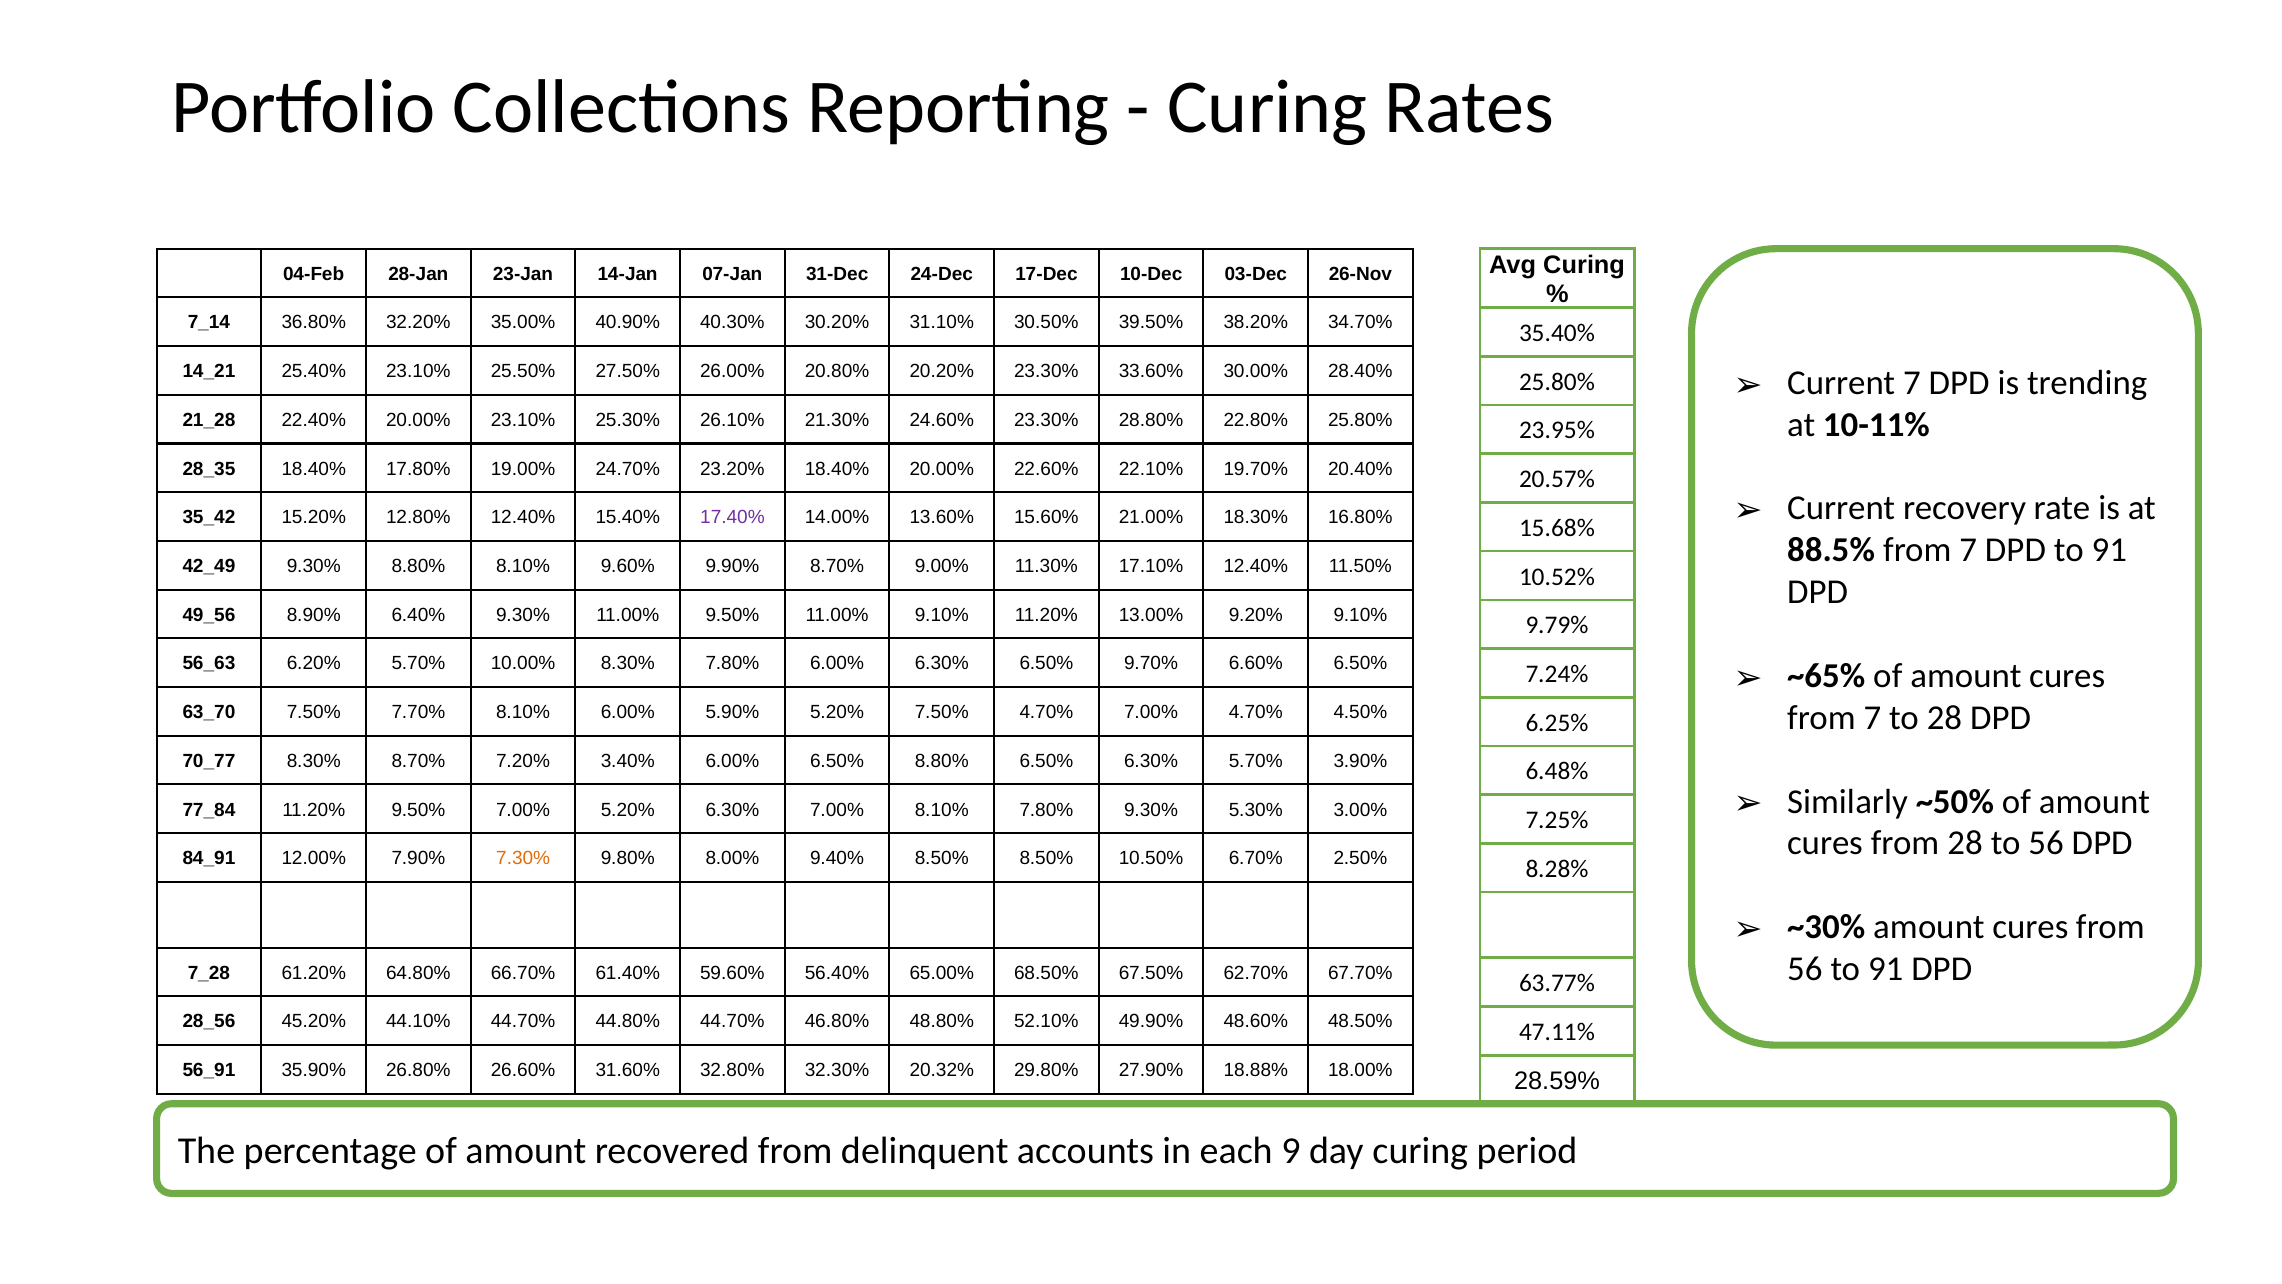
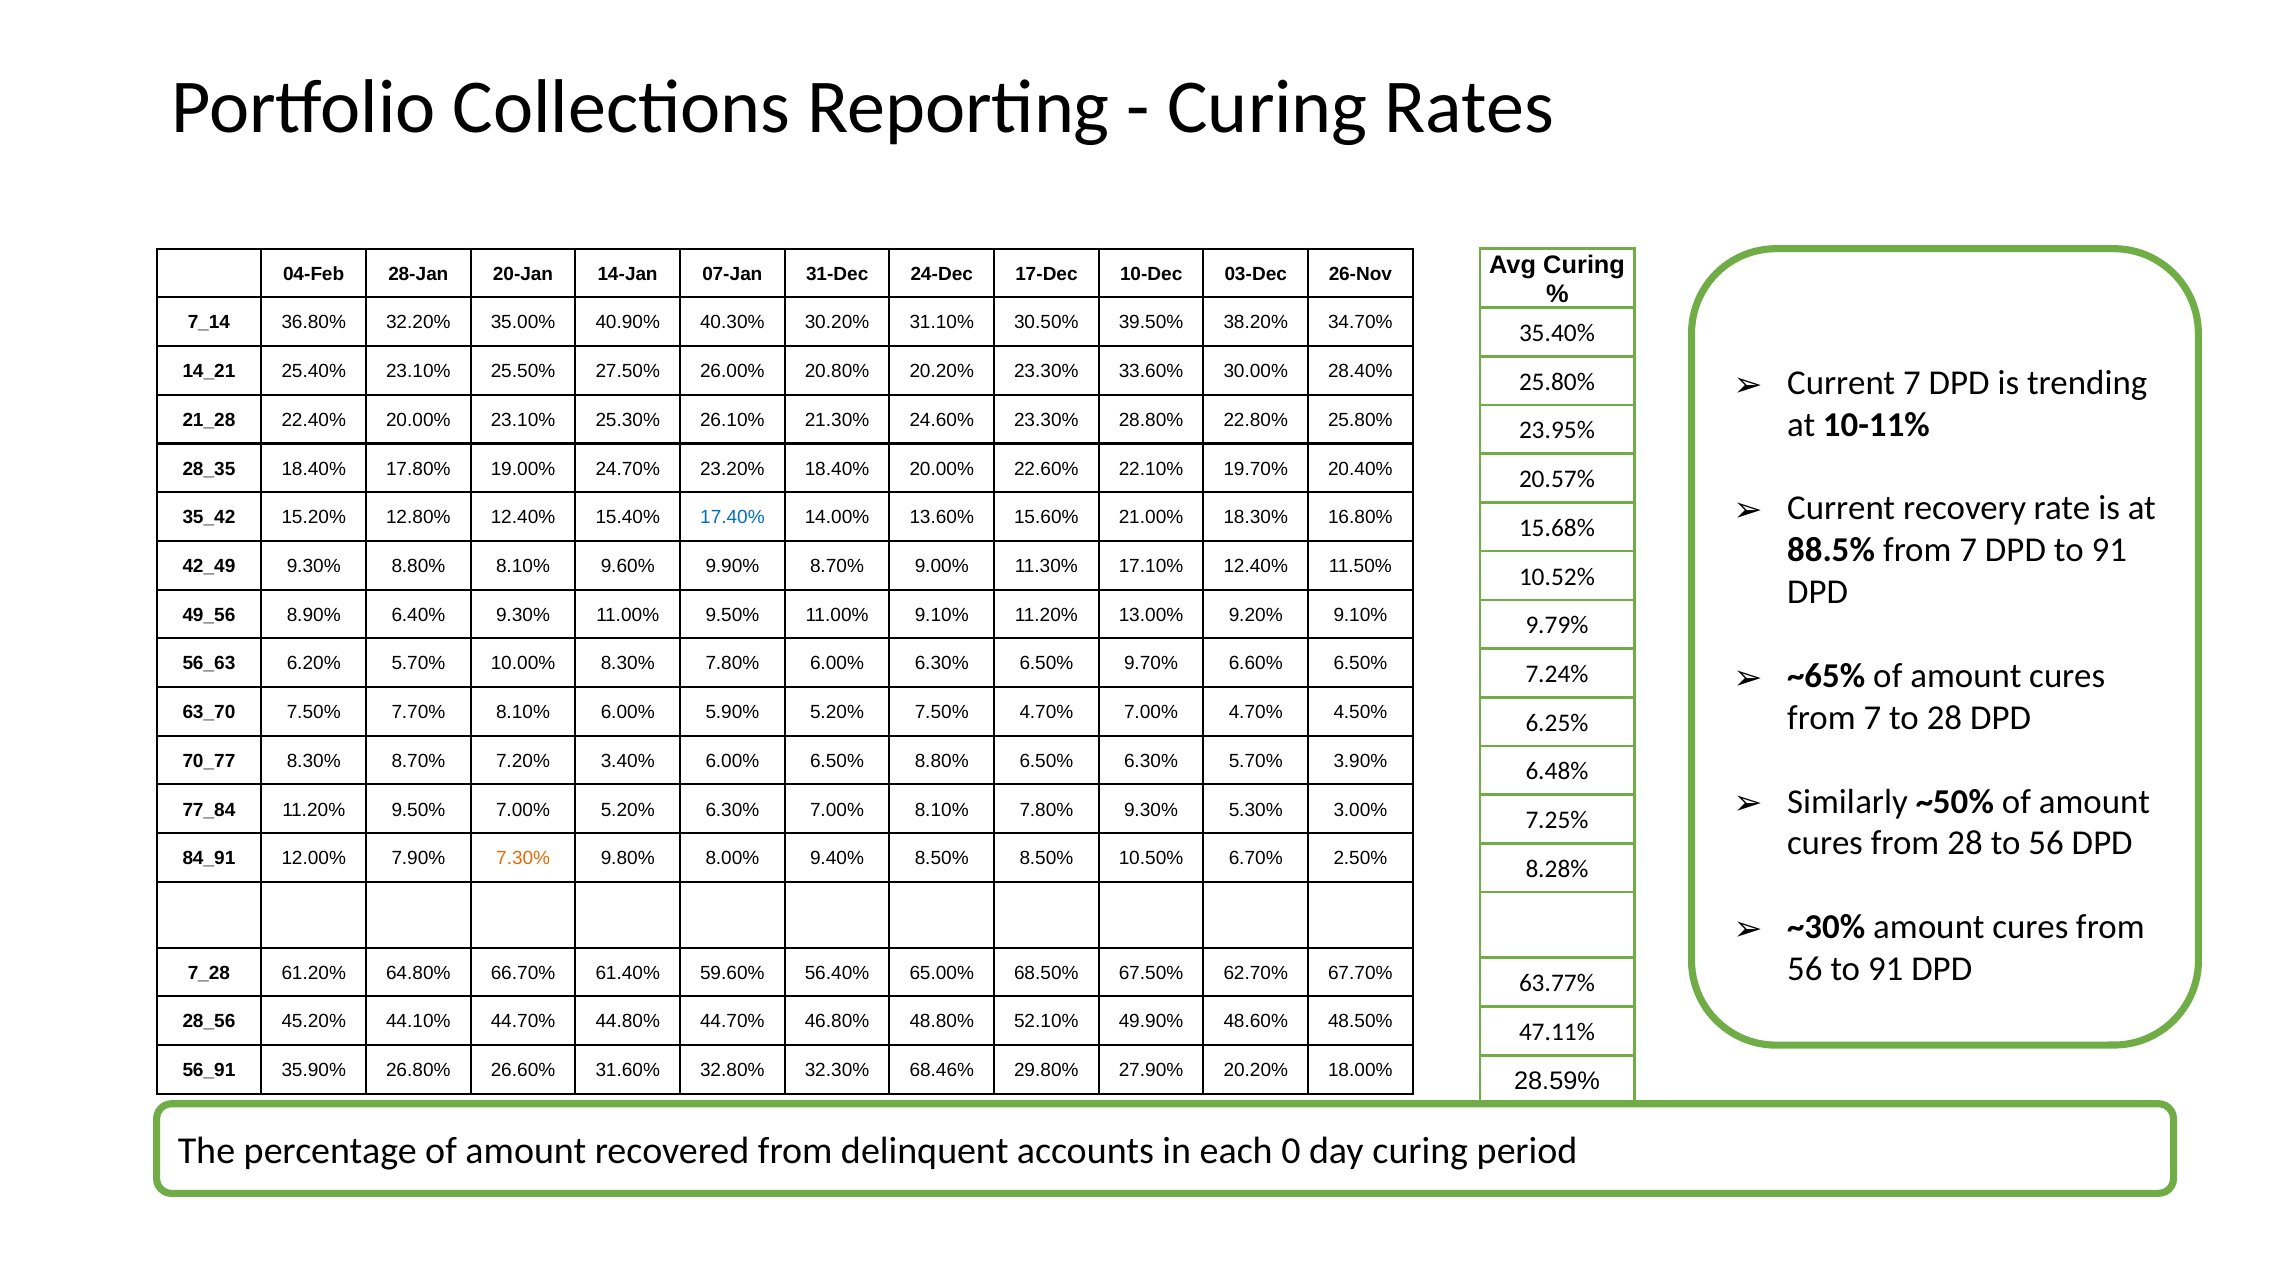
23-Jan: 23-Jan -> 20-Jan (523, 274)
17.40% colour: purple -> blue (732, 517)
20.32%: 20.32% -> 68.46% (942, 1070)
27.90% 18.88%: 18.88% -> 20.20% (1256, 1070)
9: 9 -> 0 (1291, 1151)
